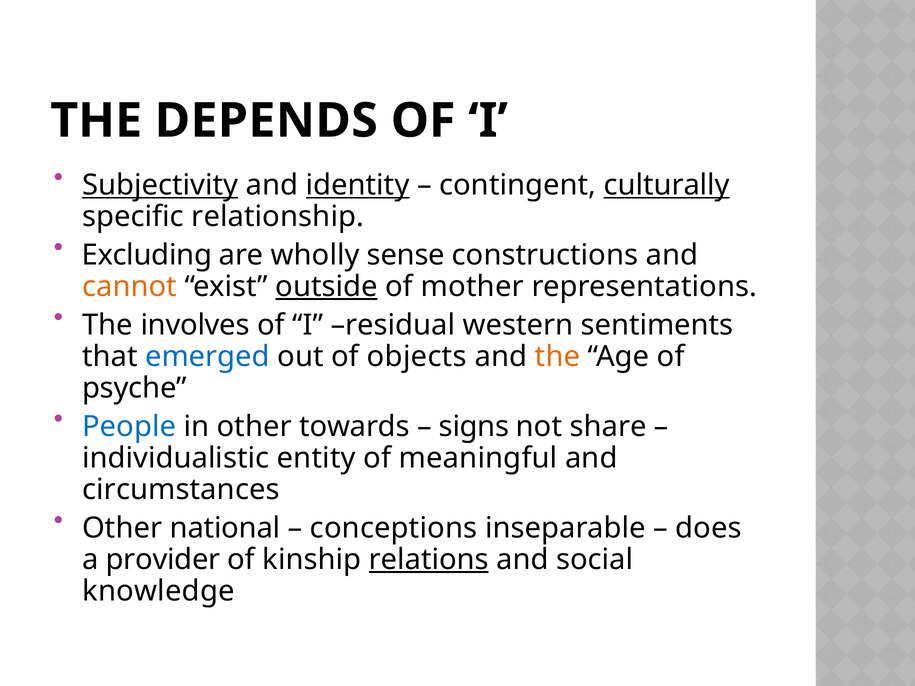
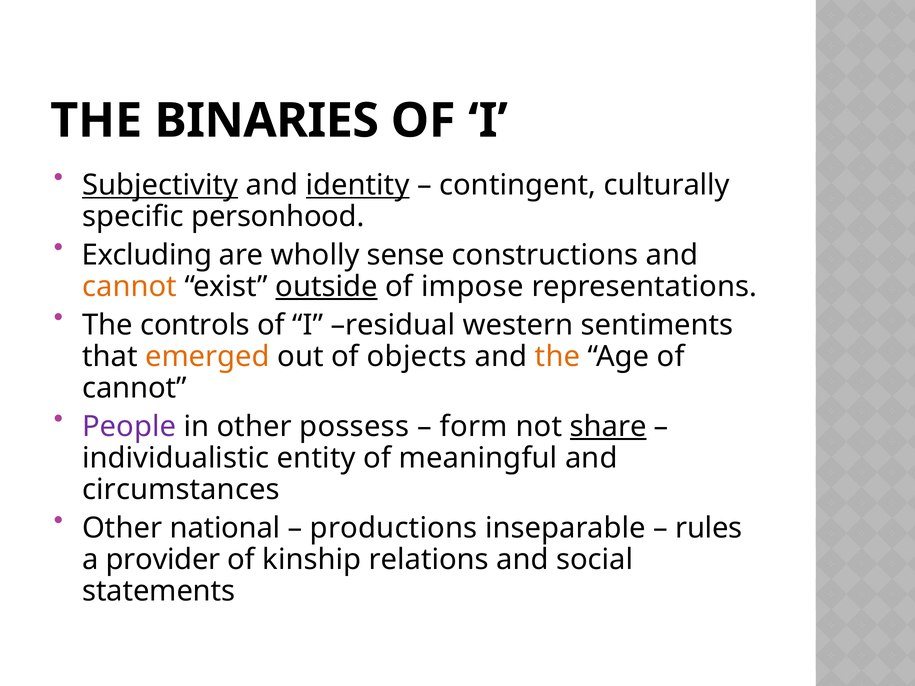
DEPENDS: DEPENDS -> BINARIES (267, 121)
culturally underline: present -> none (667, 185)
relationship: relationship -> personhood (278, 217)
mother: mother -> impose (472, 287)
involves: involves -> controls (195, 325)
emerged colour: blue -> orange (208, 357)
psyche: psyche -> cannot (134, 388)
People colour: blue -> purple (129, 427)
towards: towards -> possess (354, 427)
signs: signs -> form (474, 427)
share underline: none -> present (608, 427)
conceptions: conceptions -> productions (394, 528)
does: does -> rules (709, 528)
relations underline: present -> none (429, 560)
knowledge: knowledge -> statements (159, 591)
